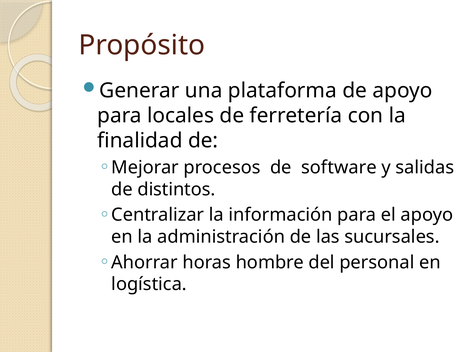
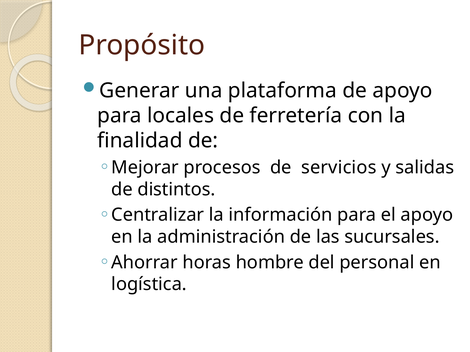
software: software -> servicios (339, 168)
